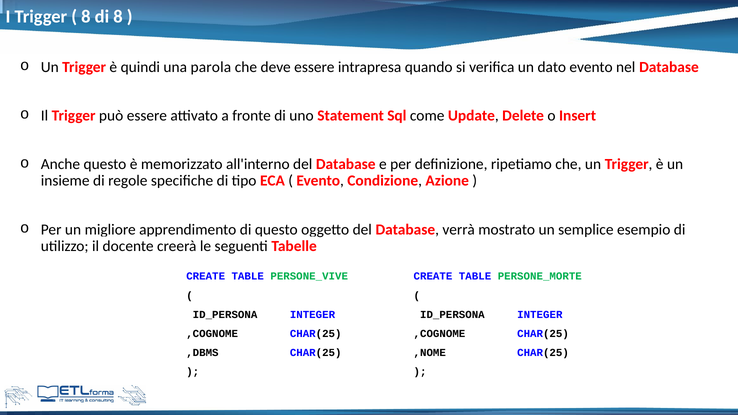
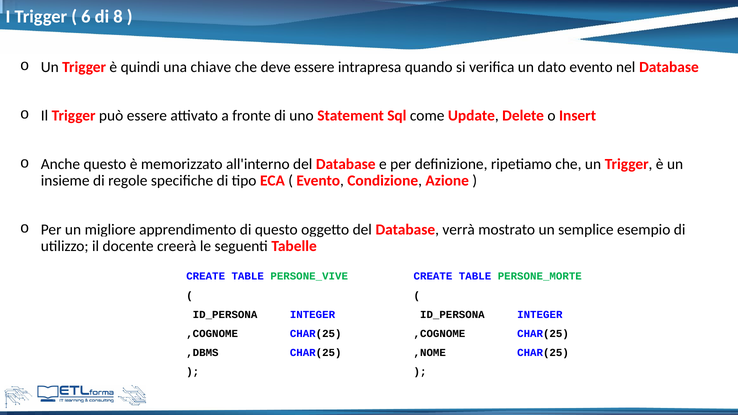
8: 8 -> 6 (86, 17)
parola: parola -> chiave (211, 67)
